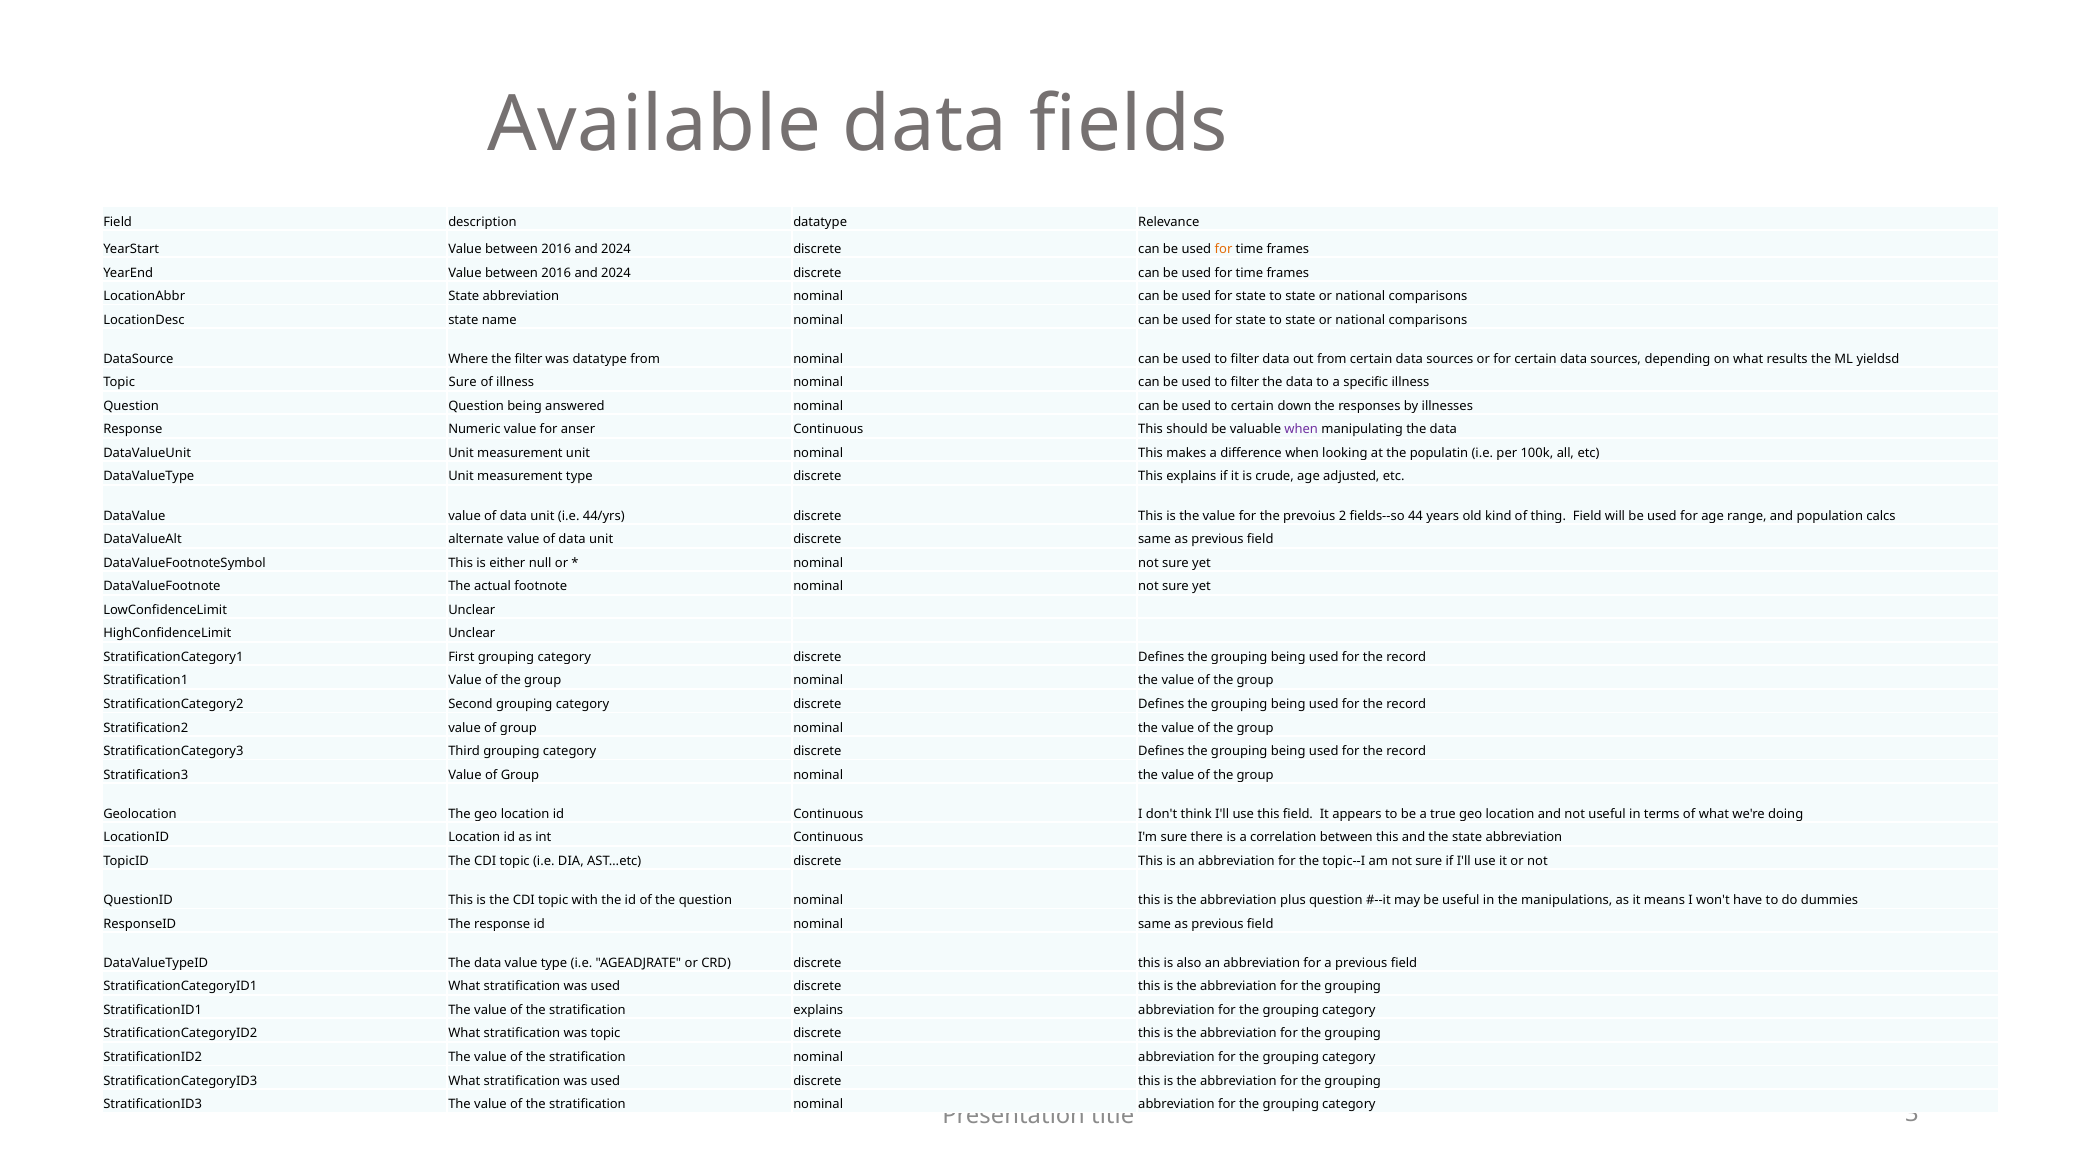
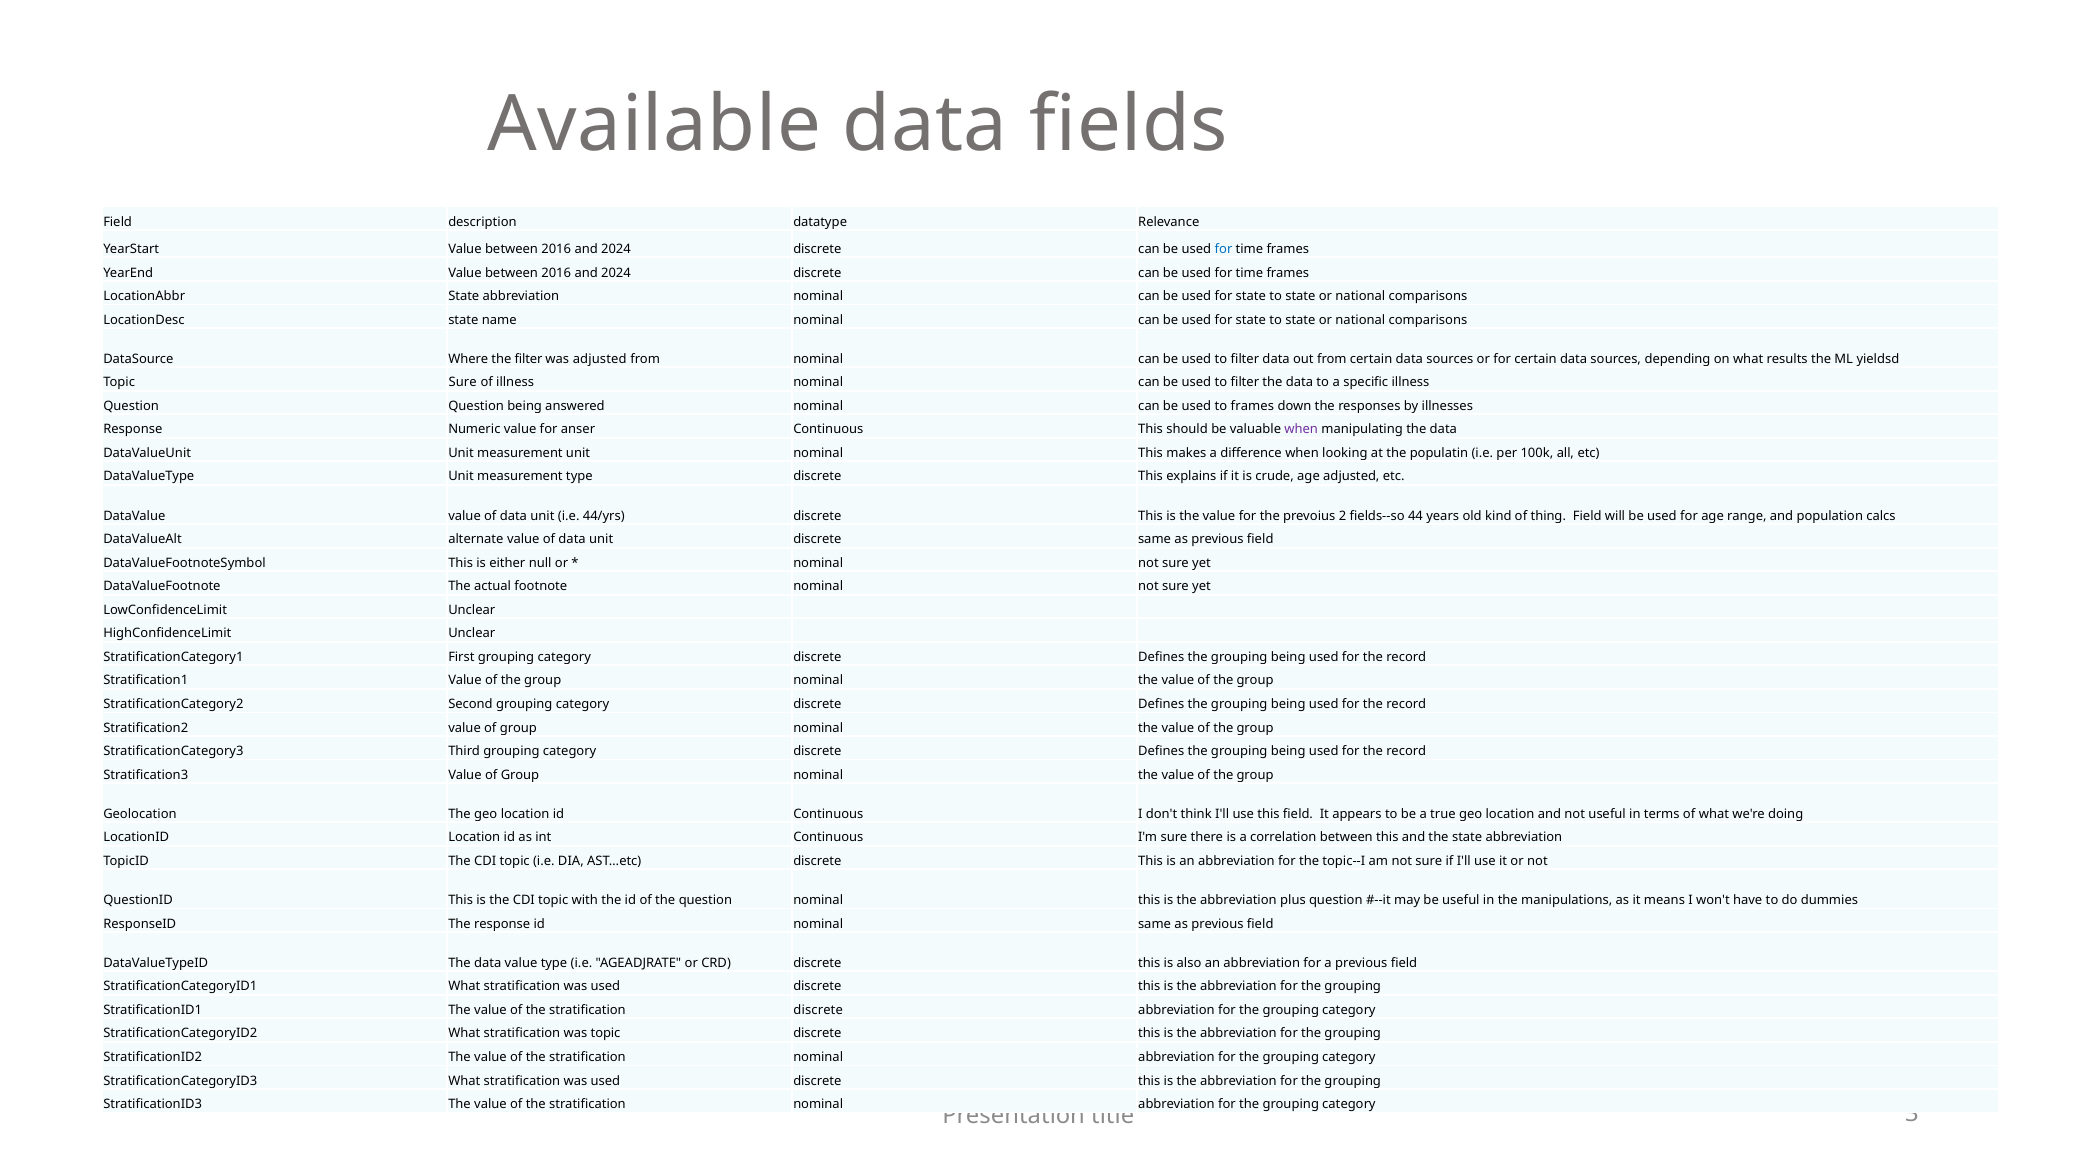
for colour: orange -> blue (1224, 249)
was datatype: datatype -> adjusted (600, 359)
to certain: certain -> frames (1252, 406)
stratification explains: explains -> discrete (818, 1010)
